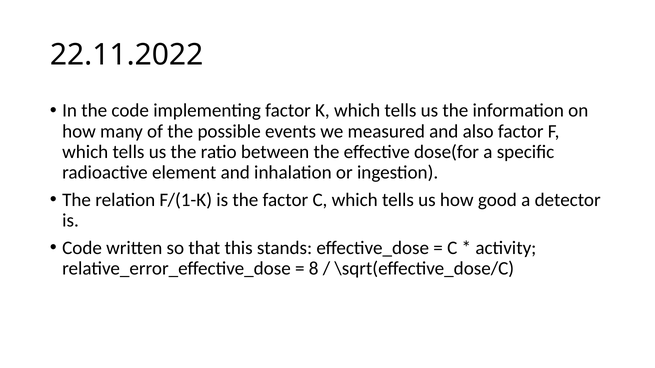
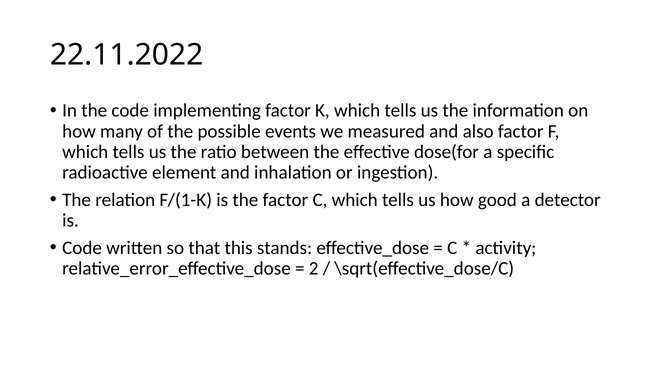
8: 8 -> 2 (314, 269)
